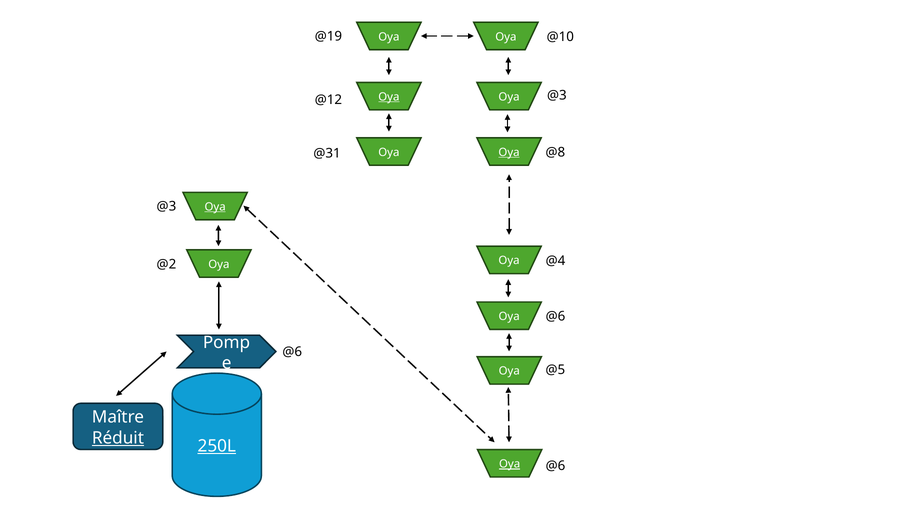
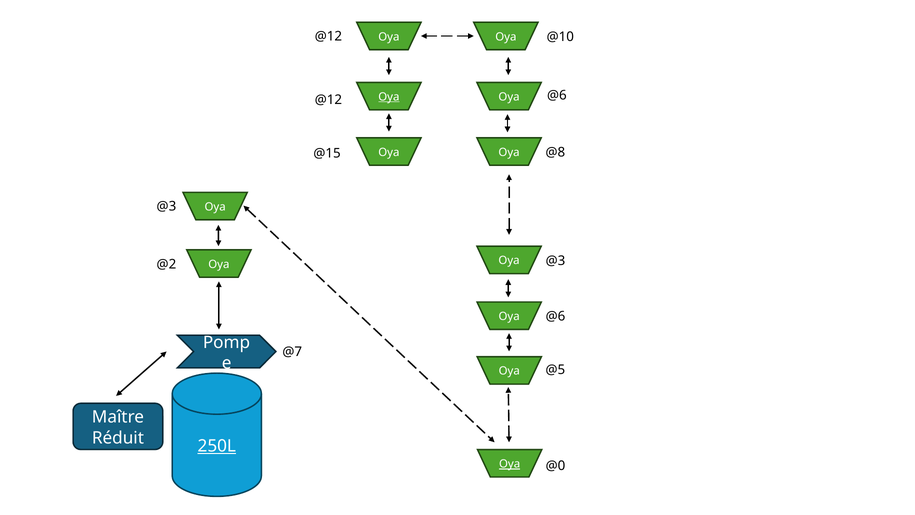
@19: @19 -> @12 (328, 37)
@3: @3 -> @6 (557, 95)
Oya underline: present -> none (509, 152)
@31: @31 -> @15 (327, 153)
Oya underline: present -> none (215, 207)
@4: @4 -> @3 (556, 261)
@6: @6 -> @7 (292, 352)
Réduit underline: present -> none (118, 438)
@6: @6 -> @0 (556, 465)
